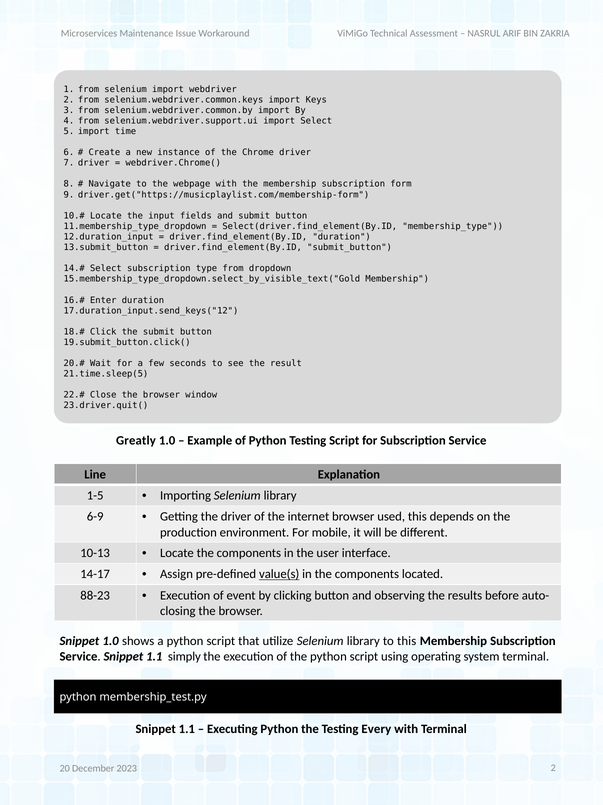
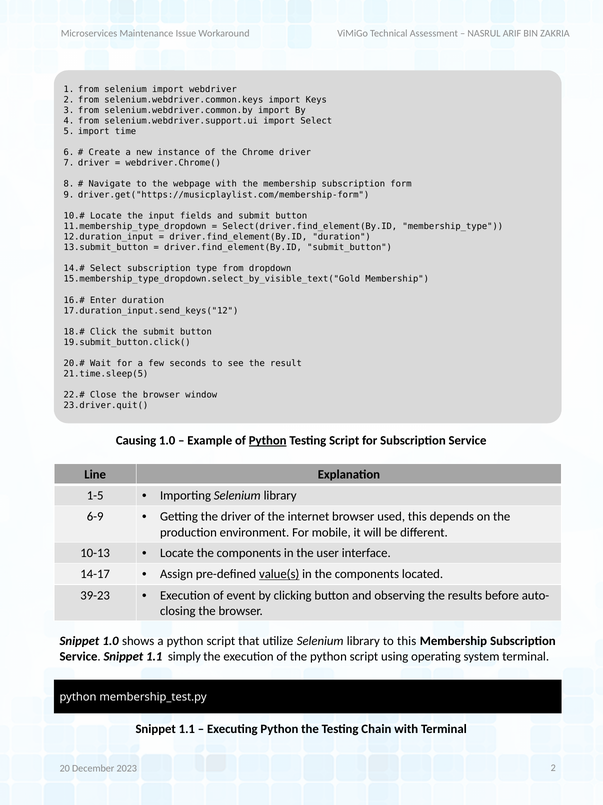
Greatly: Greatly -> Causing (136, 440)
Python underline: none -> present (268, 440)
88-23: 88-23 -> 39-23 (95, 595)
Every: Every -> Chain (376, 728)
